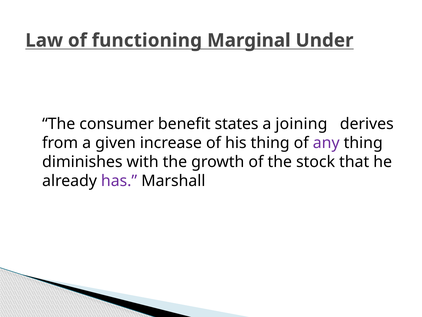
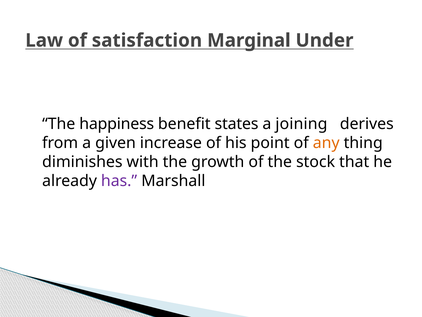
functioning: functioning -> satisfaction (147, 40)
consumer: consumer -> happiness (117, 124)
his thing: thing -> point (270, 143)
any colour: purple -> orange (326, 143)
